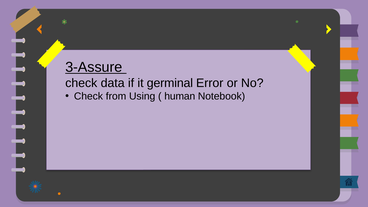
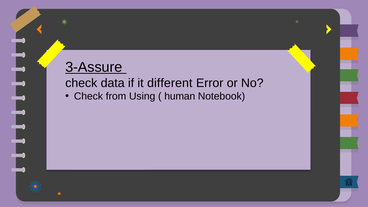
germinal: germinal -> different (170, 83)
